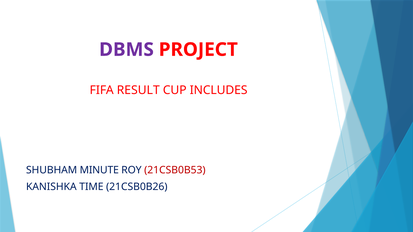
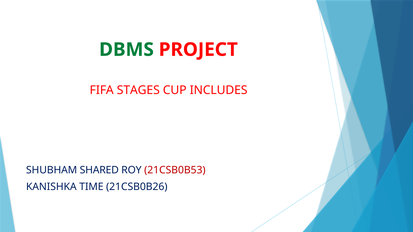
DBMS colour: purple -> green (126, 50)
RESULT: RESULT -> STAGES (138, 90)
MINUTE: MINUTE -> SHARED (99, 170)
